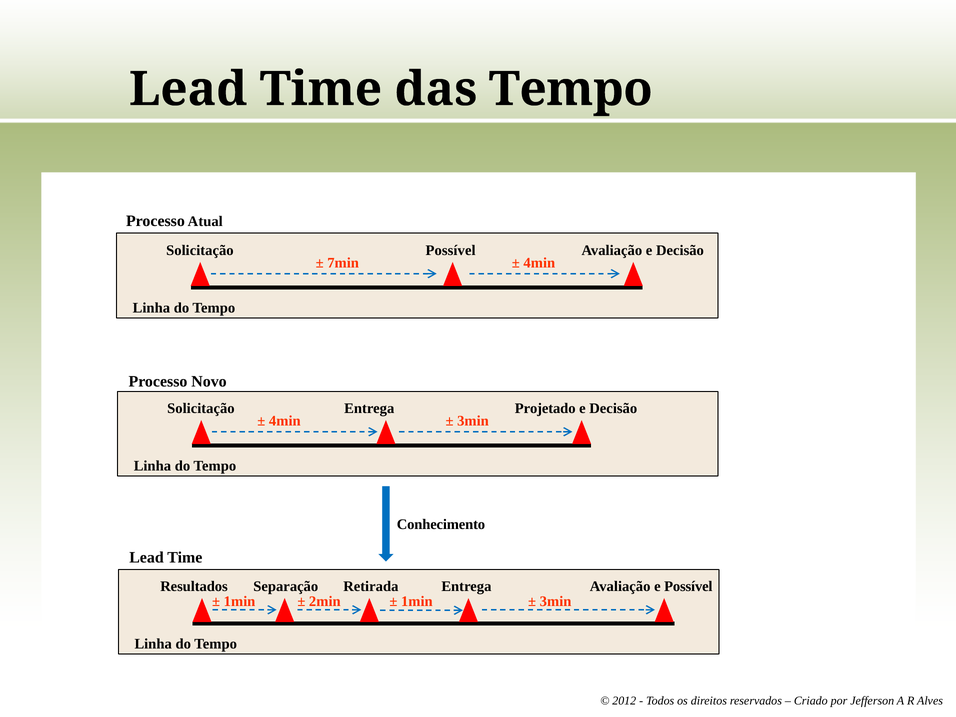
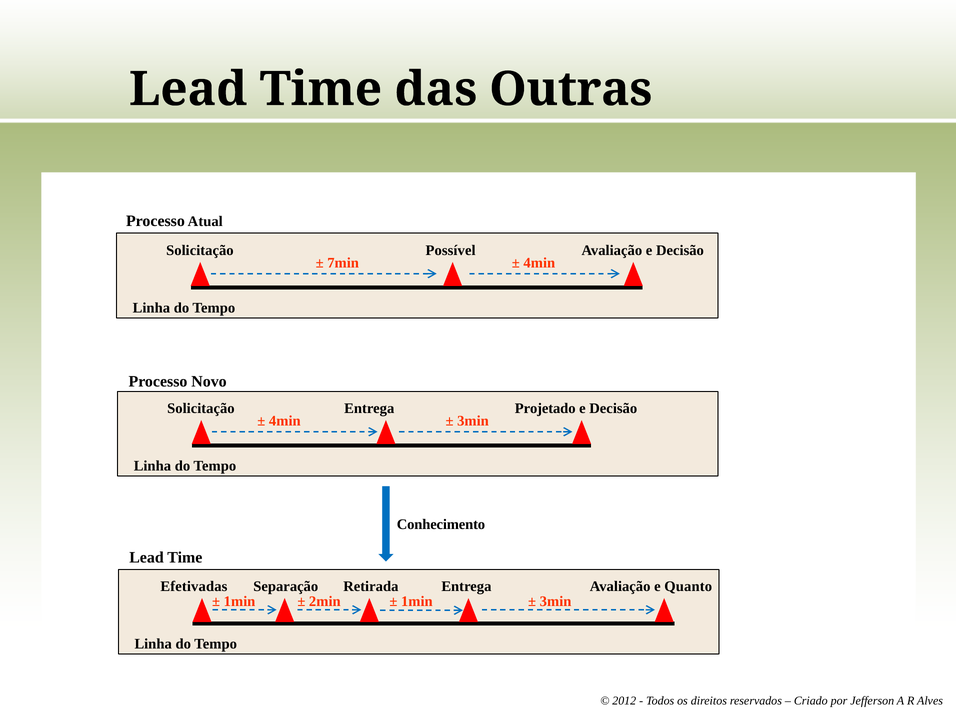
das Tempo: Tempo -> Outras (571, 89)
Resultados: Resultados -> Efetivadas (194, 587)
e Possível: Possível -> Quanto (688, 587)
